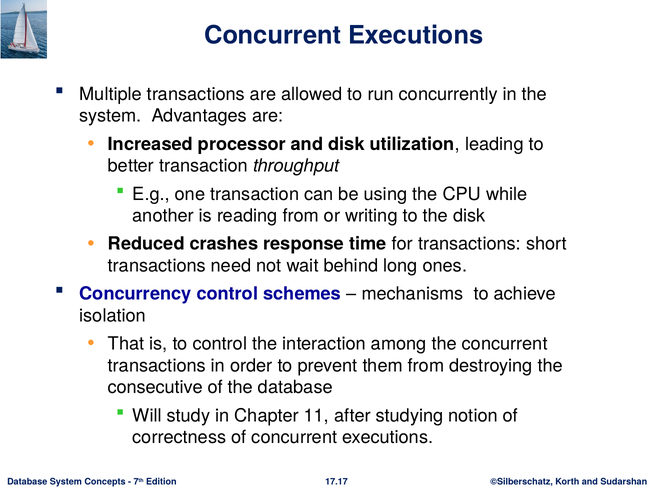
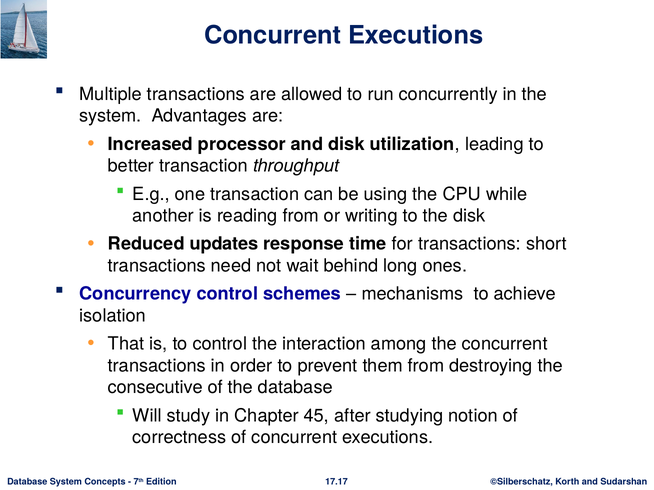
crashes: crashes -> updates (224, 244)
11: 11 -> 45 (316, 416)
